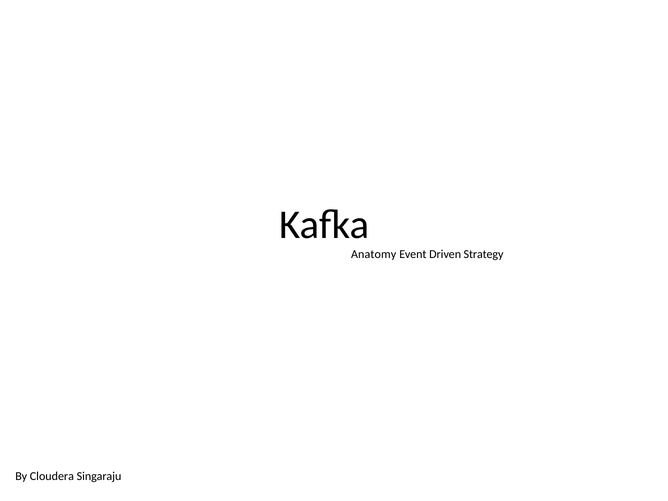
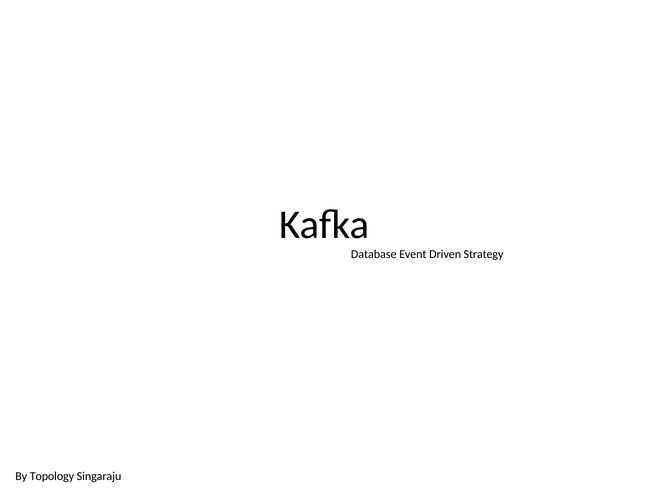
Anatomy: Anatomy -> Database (374, 254)
Cloudera: Cloudera -> Topology (52, 476)
